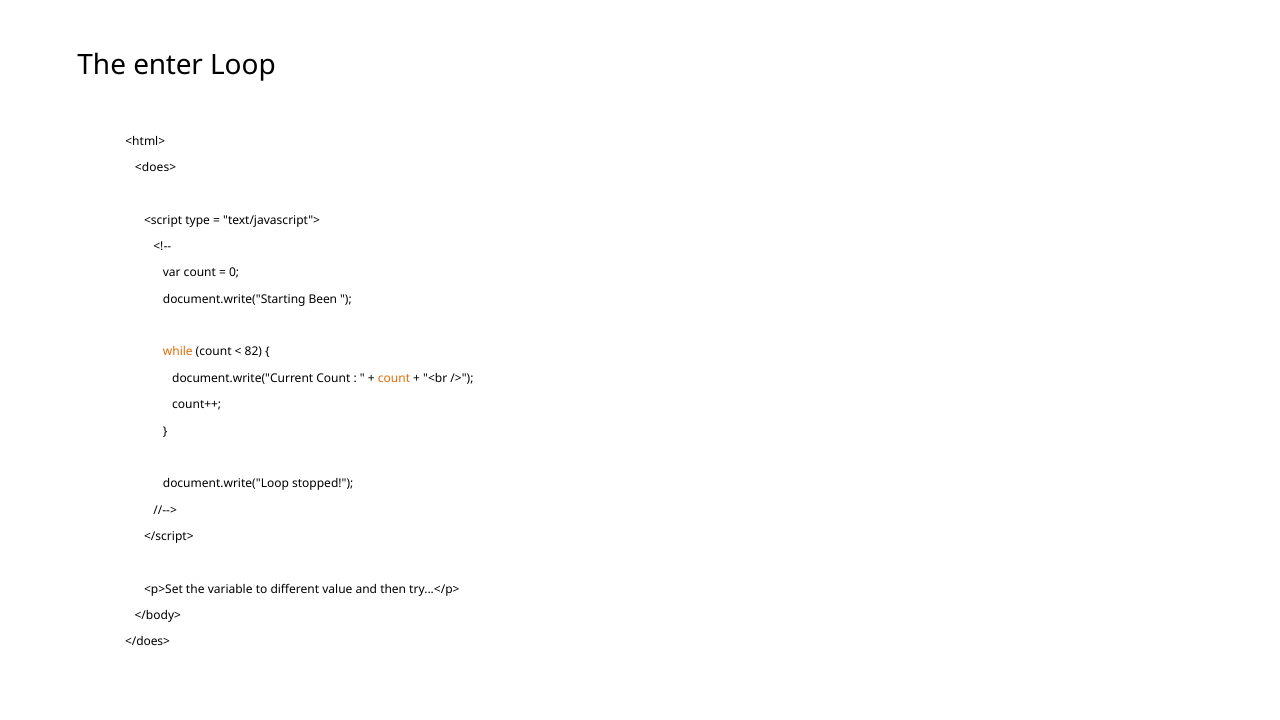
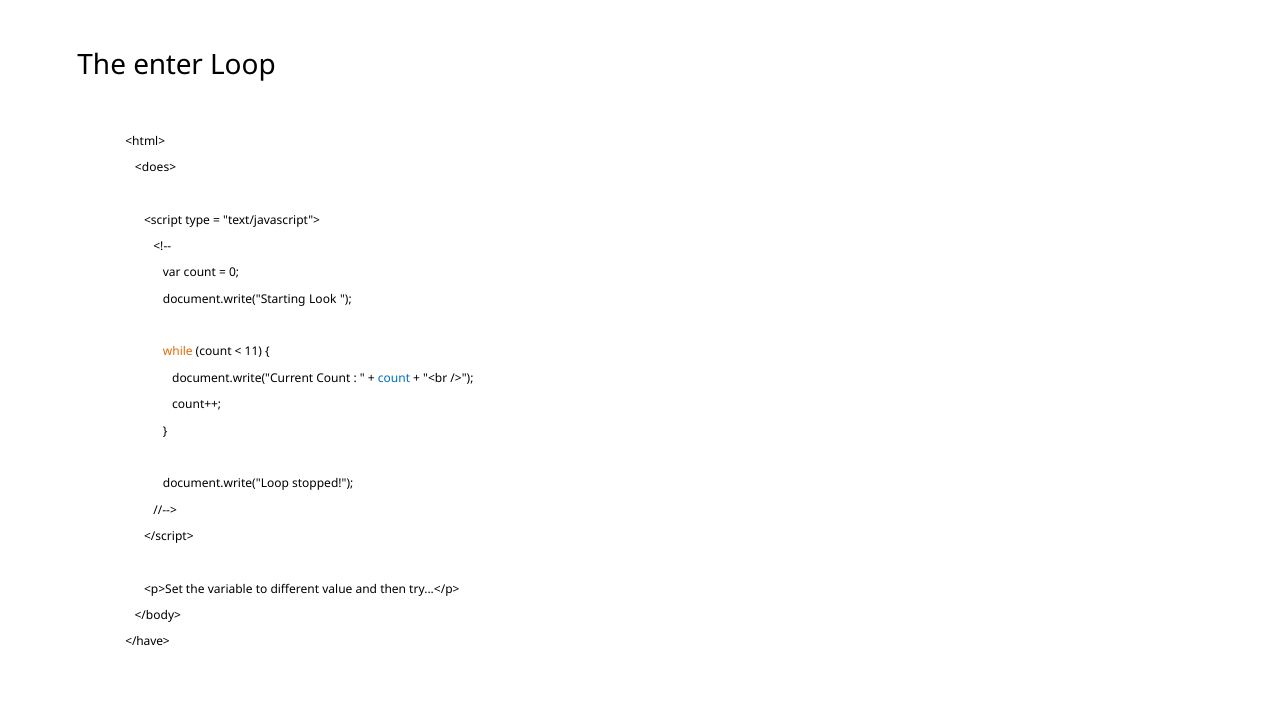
Been: Been -> Look (323, 299)
82: 82 -> 11 (253, 352)
count colour: orange -> blue (394, 378)
</does>: </does> -> </have> (148, 642)
